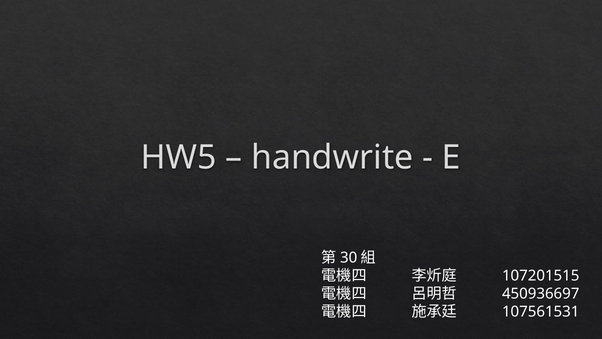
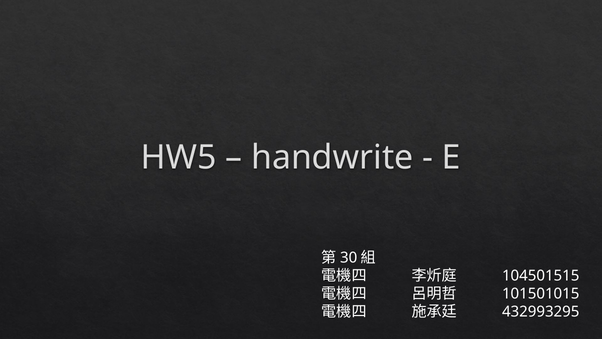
107201515: 107201515 -> 104501515 (541, 275)
450936697: 450936697 -> 101501015 (541, 293)
107561531: 107561531 -> 432993295 (541, 312)
